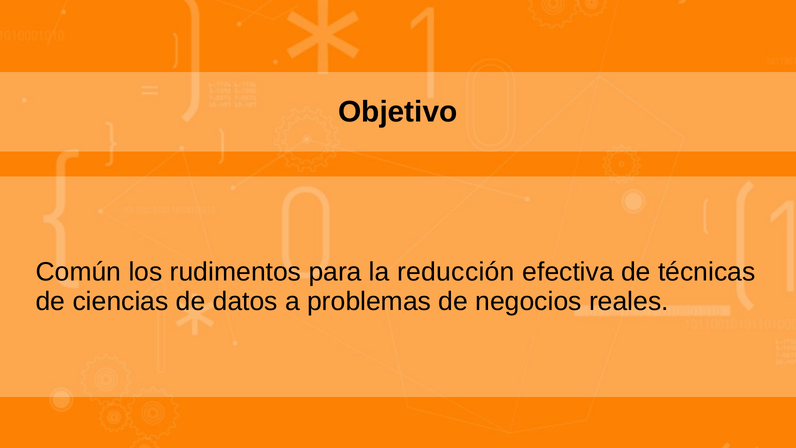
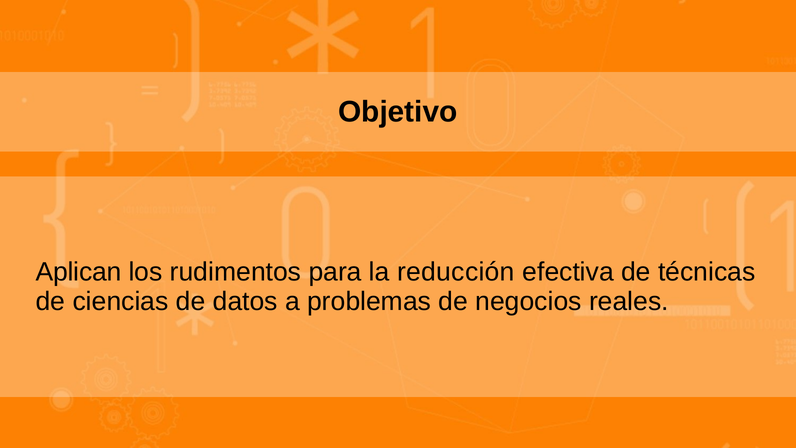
Común: Común -> Aplican (79, 272)
